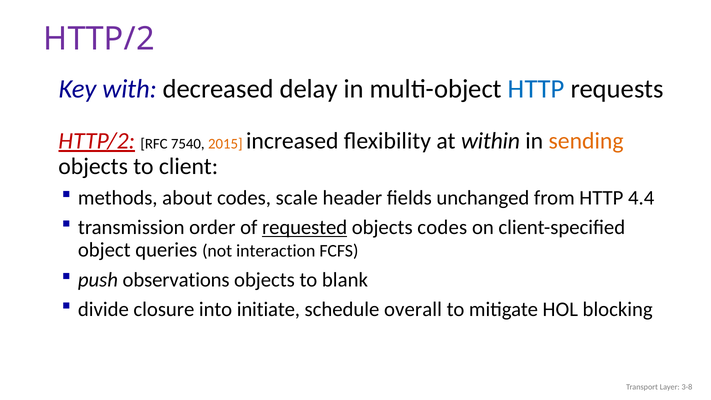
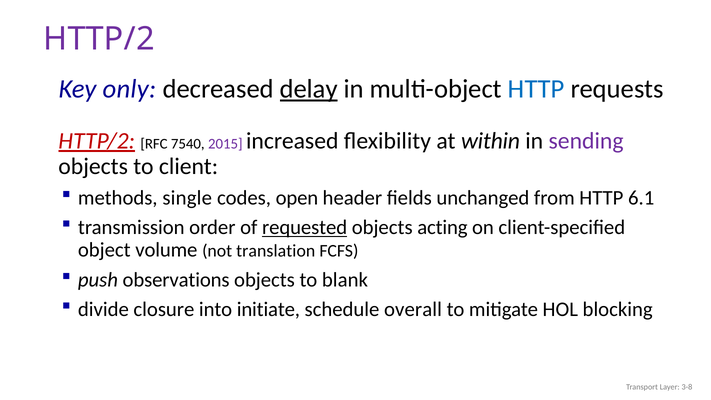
with: with -> only (129, 89)
delay underline: none -> present (309, 89)
2015 colour: orange -> purple (225, 144)
sending colour: orange -> purple (586, 141)
about: about -> single (187, 198)
scale: scale -> open (297, 198)
4.4: 4.4 -> 6.1 (641, 198)
objects codes: codes -> acting (442, 228)
queries: queries -> volume (166, 250)
interaction: interaction -> translation (276, 251)
